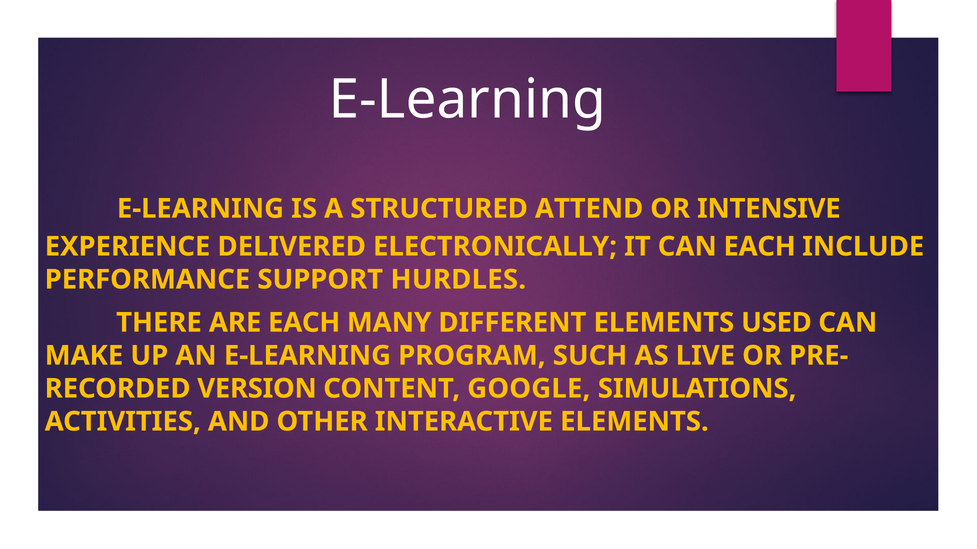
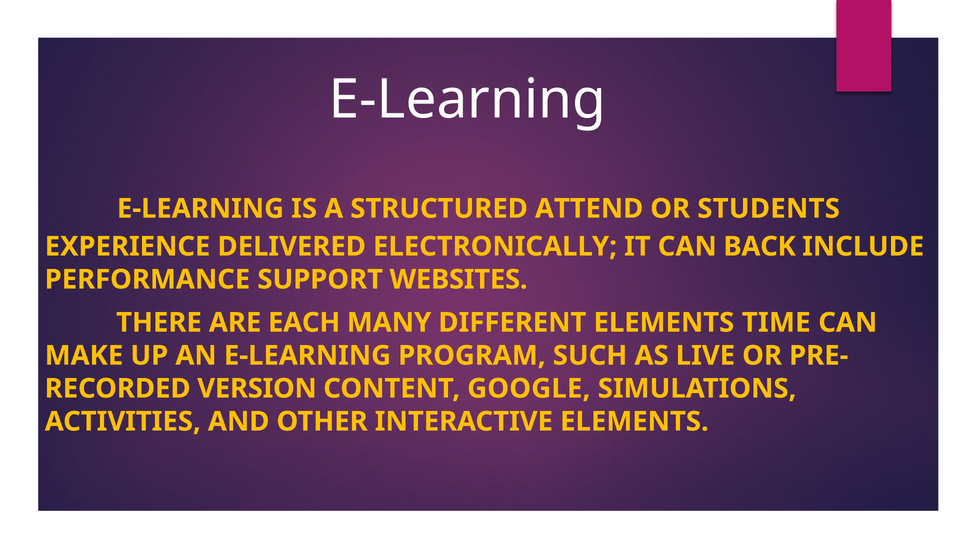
INTENSIVE: INTENSIVE -> STUDENTS (769, 209)
CAN EACH: EACH -> BACK (760, 247)
HURDLES: HURDLES -> WEBSITES (459, 280)
USED: USED -> TIME (776, 323)
